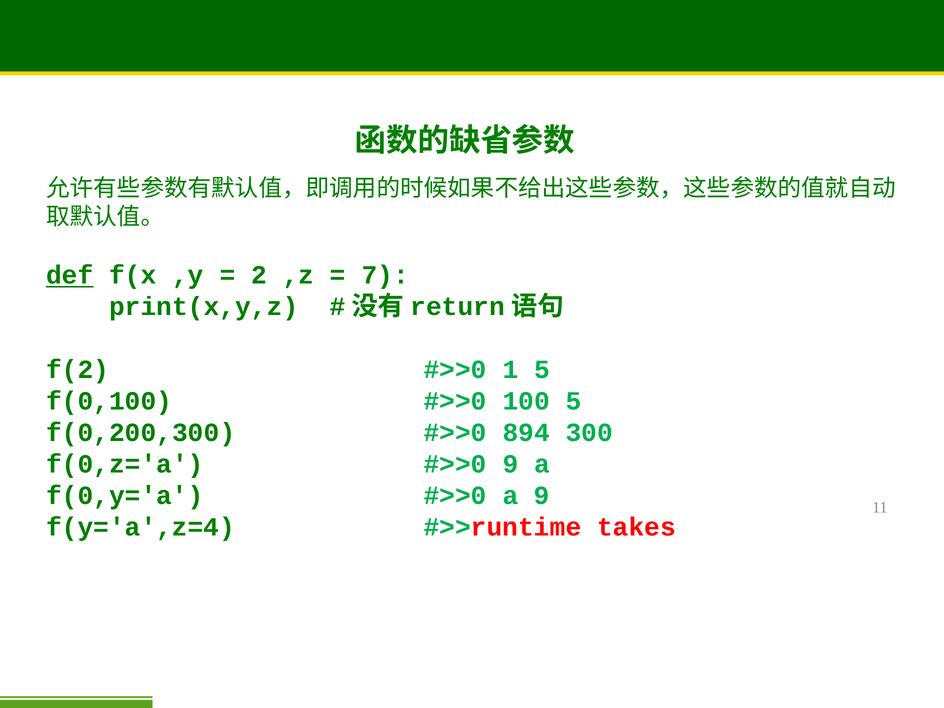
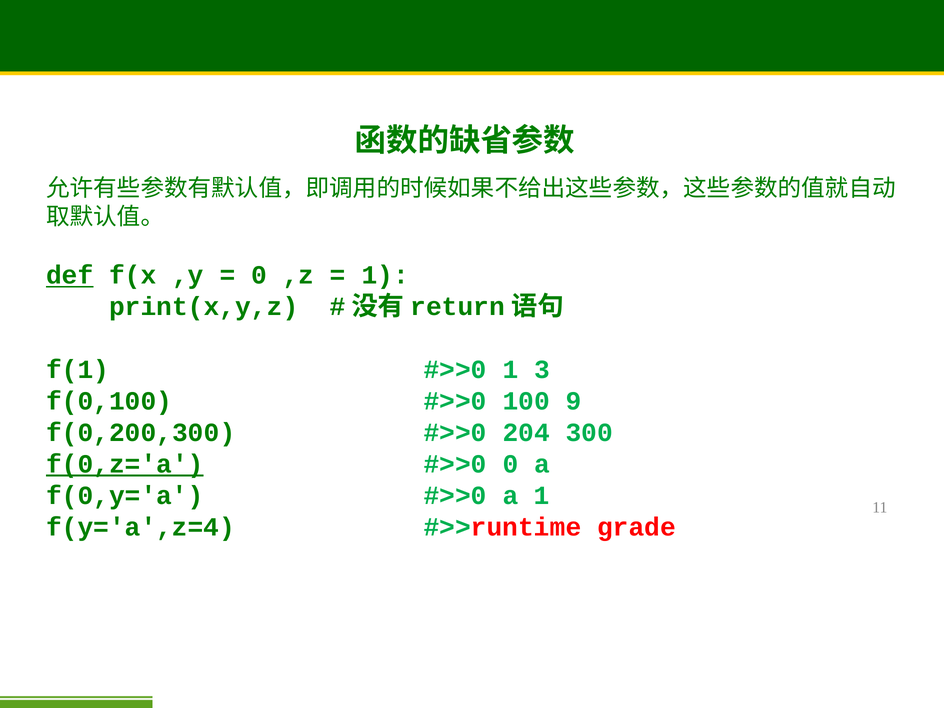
2: 2 -> 0 (259, 275)
7: 7 -> 1 (385, 275)
f(2: f(2 -> f(1 (78, 370)
1 5: 5 -> 3 (542, 370)
100 5: 5 -> 9 (573, 401)
894: 894 -> 204 (526, 433)
f(0,z='a underline: none -> present (125, 464)
9: 9 -> 0 (510, 464)
a 9: 9 -> 1 (542, 496)
takes: takes -> grade (636, 527)
